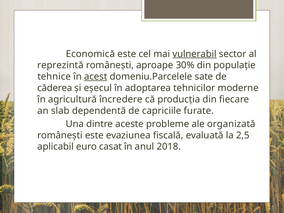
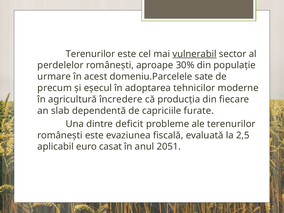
Economică: Economică -> Terenurilor (90, 54)
reprezintă: reprezintă -> perdelelor (60, 65)
tehnice: tehnice -> urmare (54, 77)
acest underline: present -> none (96, 77)
căderea: căderea -> precum (55, 88)
aceste: aceste -> deficit (129, 124)
ale organizată: organizată -> terenurilor (231, 124)
2018: 2018 -> 2051 (169, 147)
